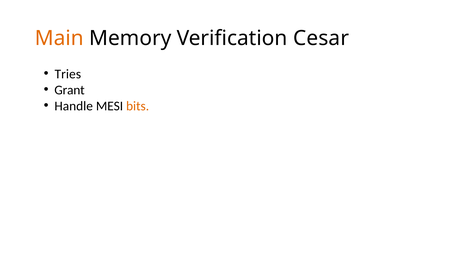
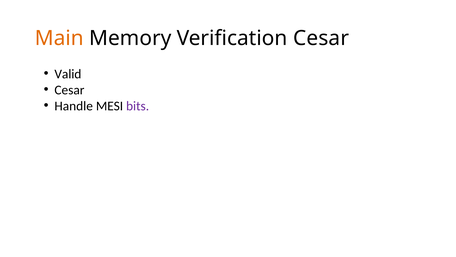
Tries: Tries -> Valid (68, 74)
Grant: Grant -> Cesar (69, 90)
bits colour: orange -> purple (138, 106)
